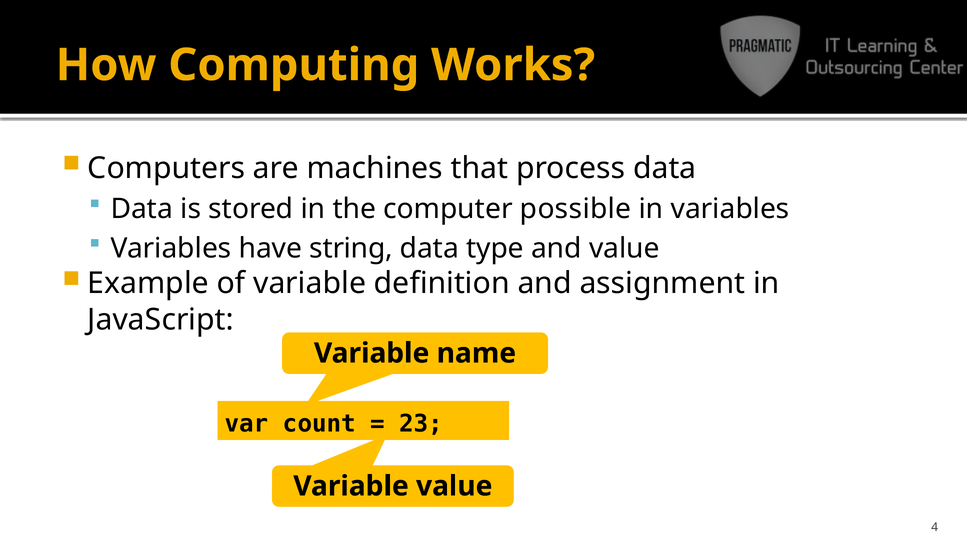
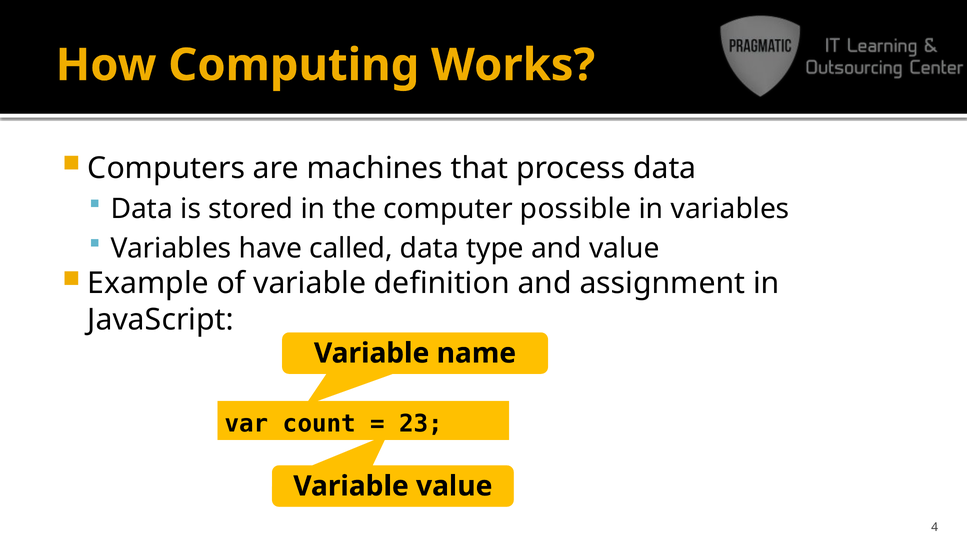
string: string -> called (351, 248)
